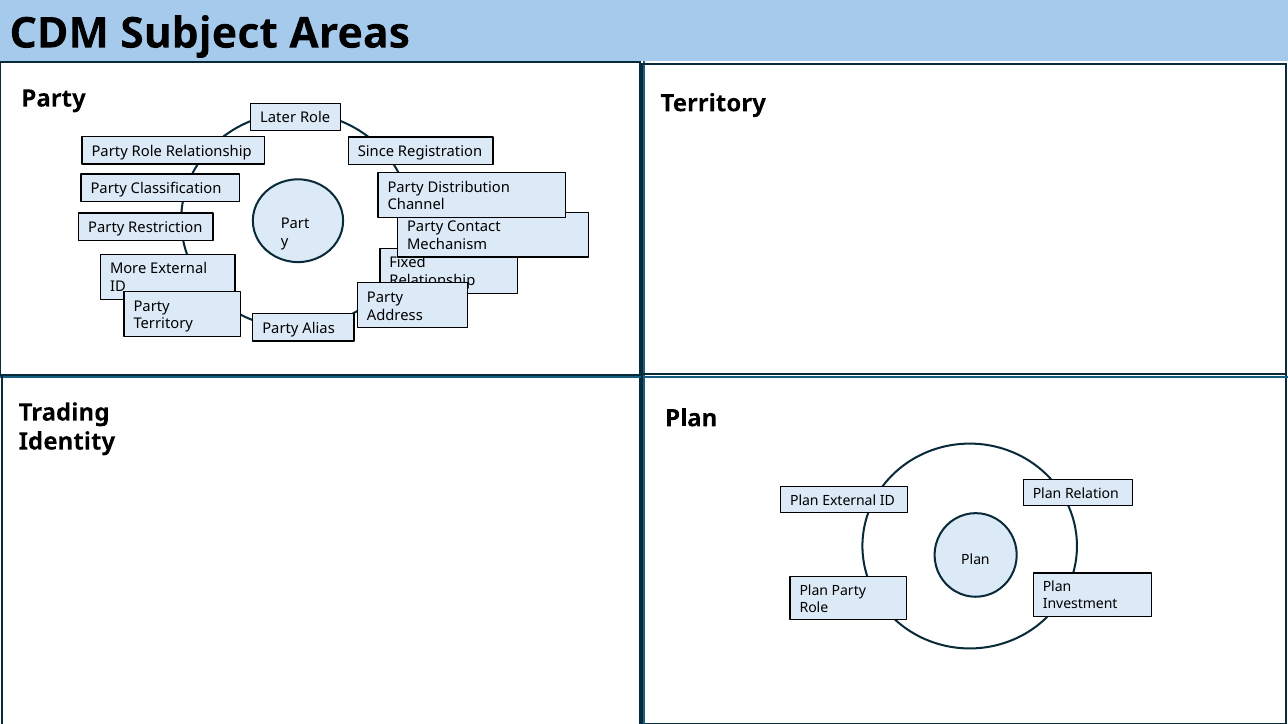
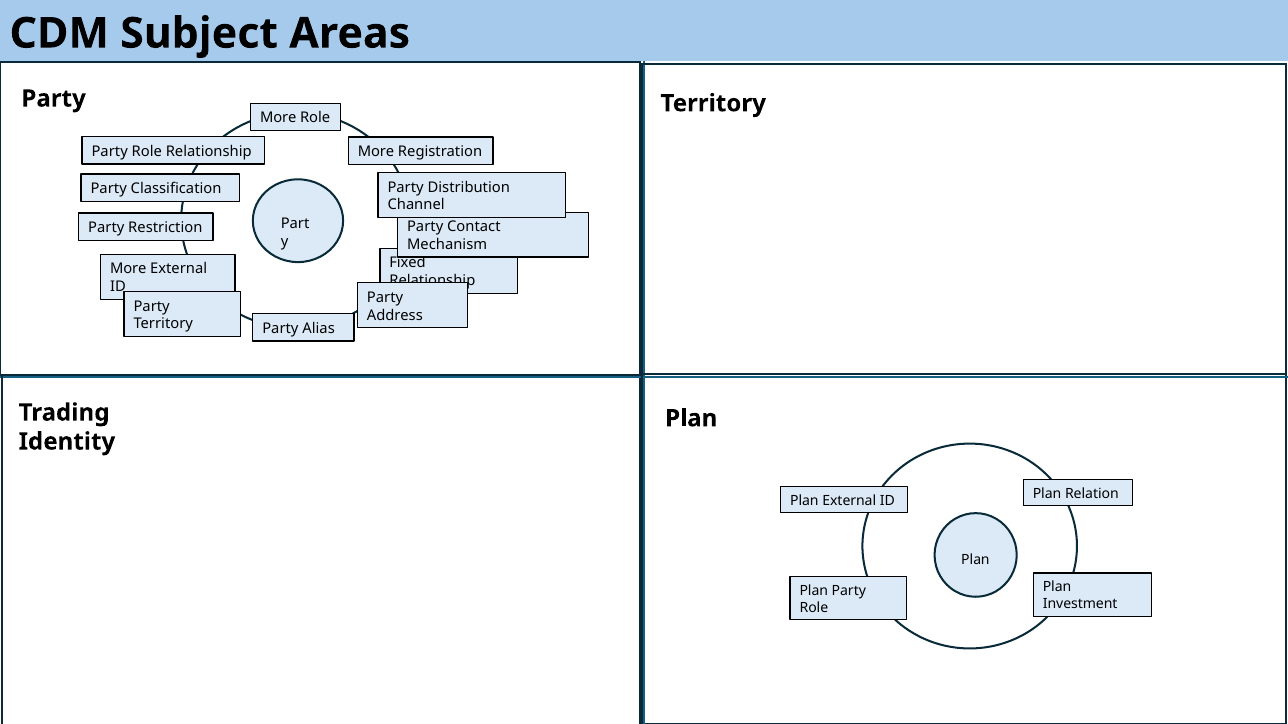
Later: Later -> More (278, 118)
Since: Since -> More (376, 152)
